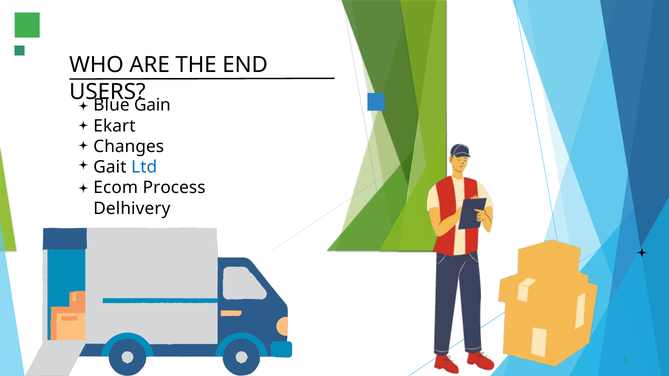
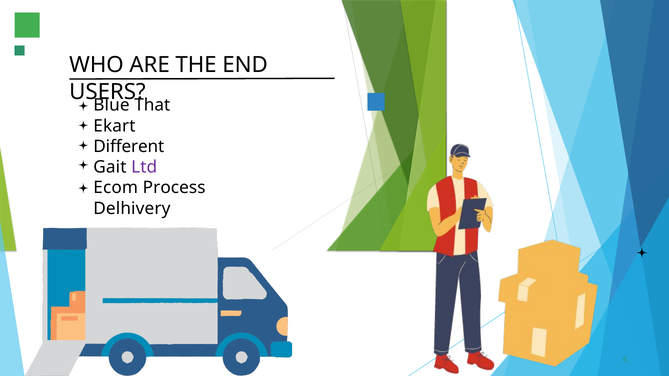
Gain: Gain -> That (152, 105)
Changes: Changes -> Different (129, 147)
Ltd colour: blue -> purple (144, 167)
